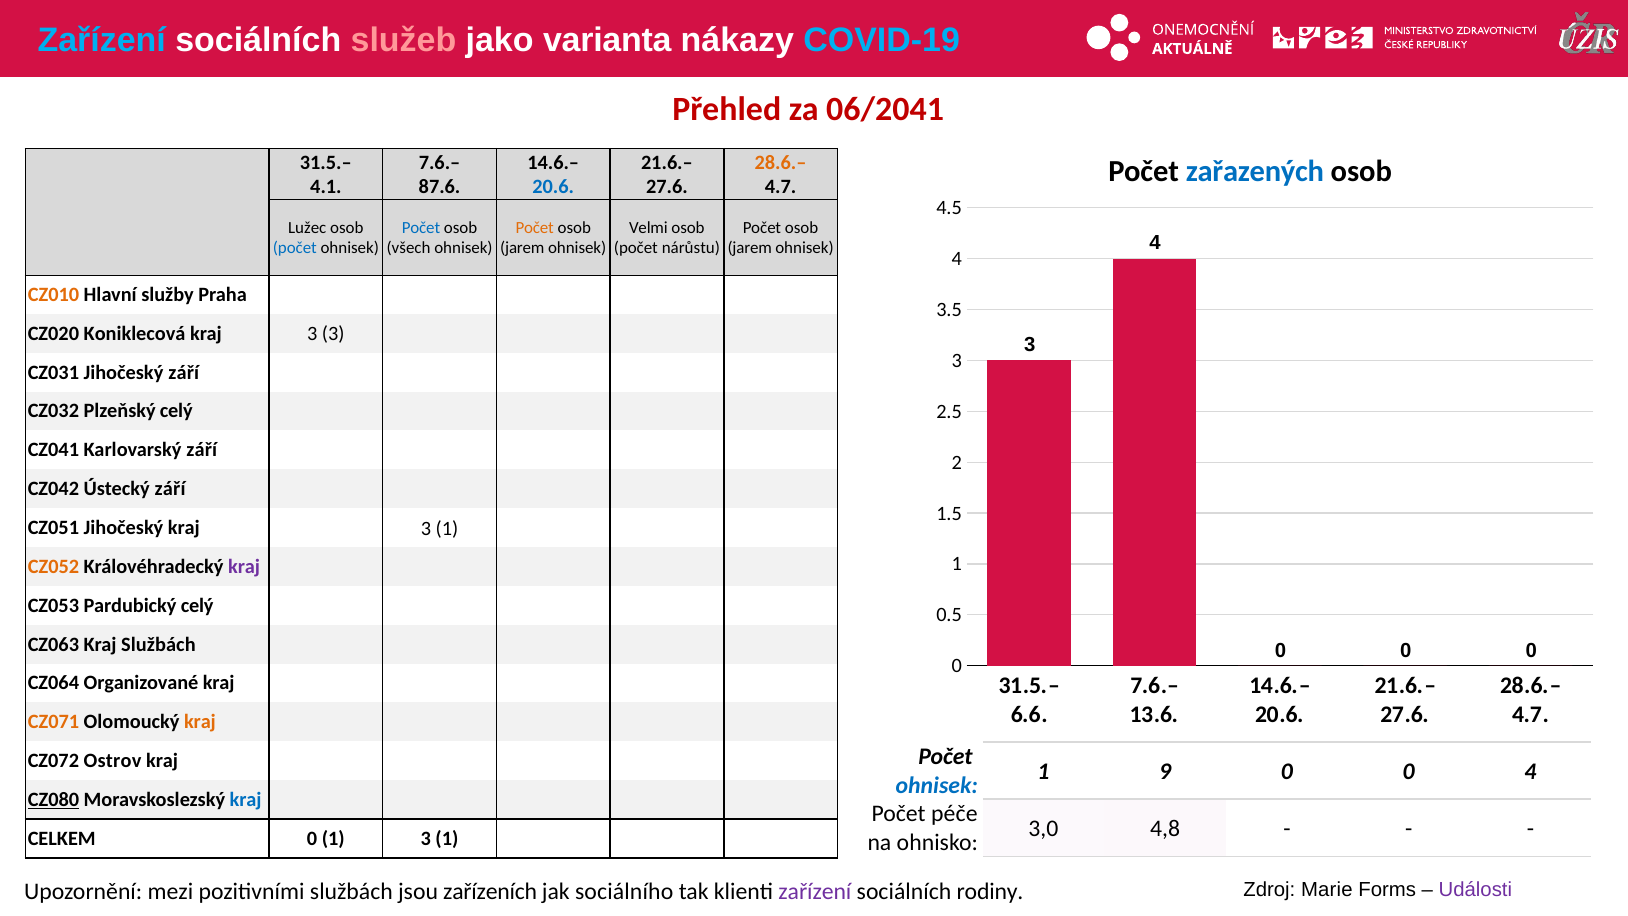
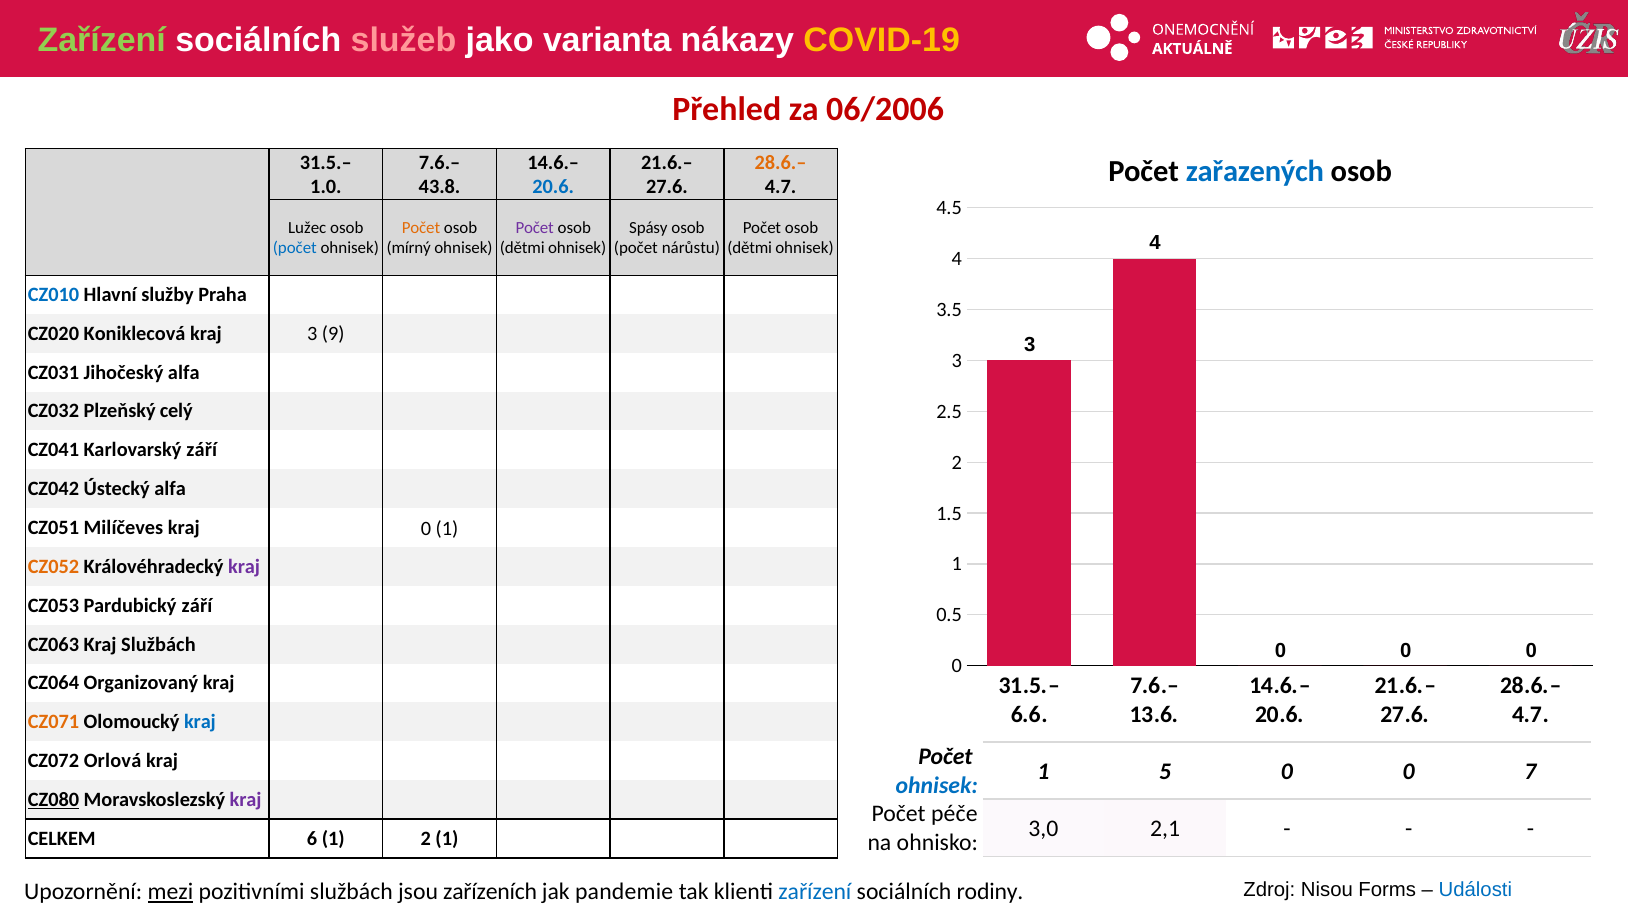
Zařízení colour: light blue -> light green (102, 40)
COVID-19 colour: light blue -> yellow (882, 40)
06/2041: 06/2041 -> 06/2006 (885, 109)
4.1: 4.1 -> 1.0 (326, 187)
87.6: 87.6 -> 43.8 (440, 187)
Počet colour: blue -> orange (421, 228)
Počet colour: orange -> purple (535, 228)
Velmi: Velmi -> Spásy (648, 228)
všech: všech -> mírný (409, 248)
jarem: jarem -> dětmi (522, 248)
jarem: jarem -> dětmi (750, 248)
CZ010 colour: orange -> blue (53, 295)
3 3: 3 -> 9 (333, 334)
Jihočeský září: září -> alfa (184, 372)
Ústecký září: září -> alfa (170, 489)
CZ051 Jihočeský: Jihočeský -> Milíčeves (124, 528)
3: 3 -> 0 (426, 528)
Pardubický celý: celý -> září (197, 605)
Organizované: Organizované -> Organizovaný (141, 683)
kraj colour: orange -> blue (200, 722)
Ostrov: Ostrov -> Orlová (113, 761)
9: 9 -> 5 (1165, 771)
0 4: 4 -> 7 (1530, 771)
kraj colour: blue -> purple (246, 800)
4,8: 4,8 -> 2,1 (1165, 828)
CELKEM 0: 0 -> 6 (312, 839)
1 3: 3 -> 2 (426, 839)
Marie: Marie -> Nisou (1327, 890)
Události colour: purple -> blue (1475, 890)
mezi underline: none -> present (170, 892)
sociálního: sociálního -> pandemie (624, 892)
zařízení colour: purple -> blue (815, 892)
